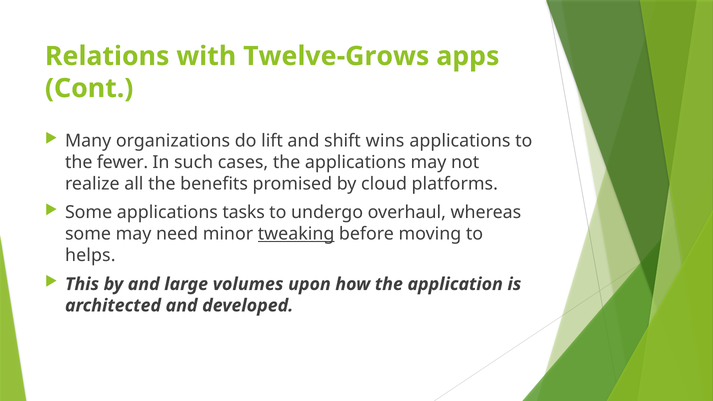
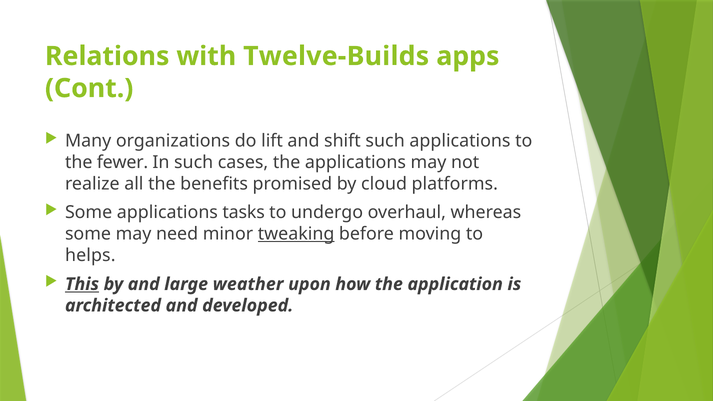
Twelve-Grows: Twelve-Grows -> Twelve-Builds (336, 56)
shift wins: wins -> such (385, 141)
This underline: none -> present (82, 284)
volumes: volumes -> weather (248, 284)
